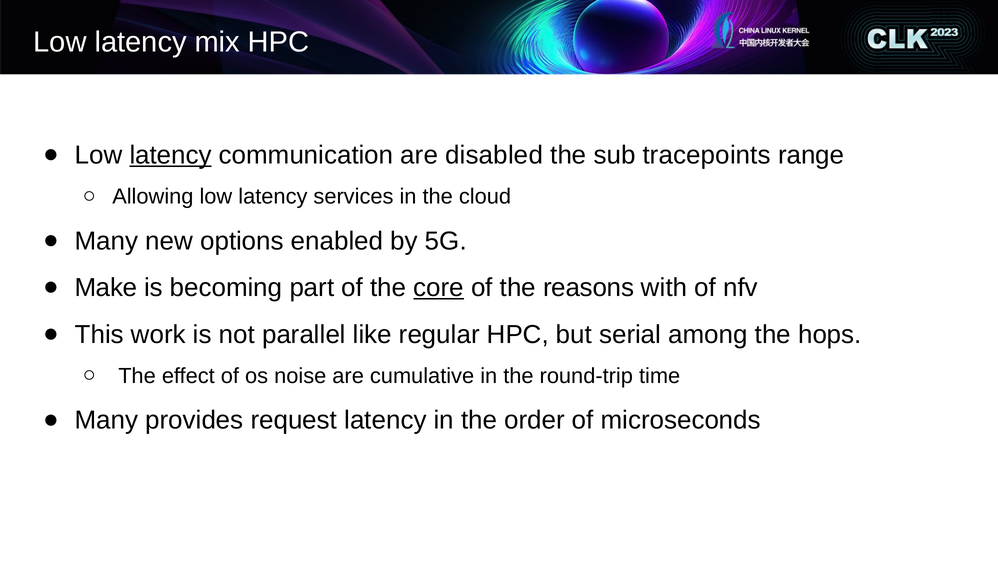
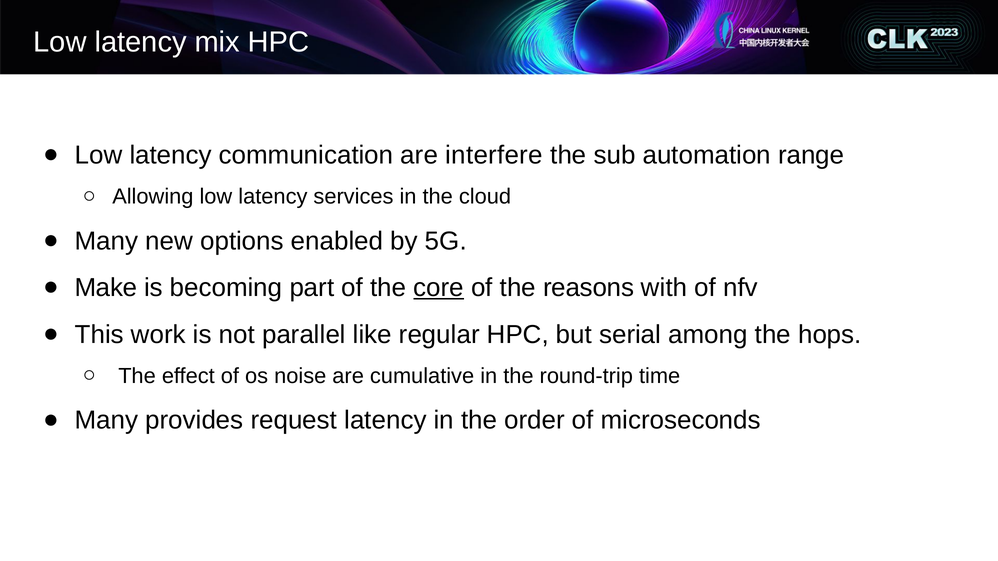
latency underline: present -> none (171, 155)
disabled: disabled -> interfere (494, 155)
tracepoints: tracepoints -> automation (707, 155)
